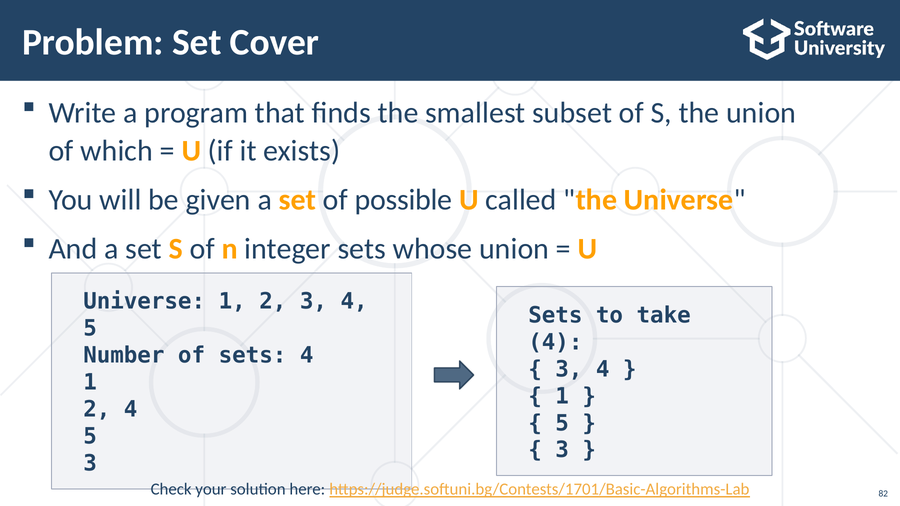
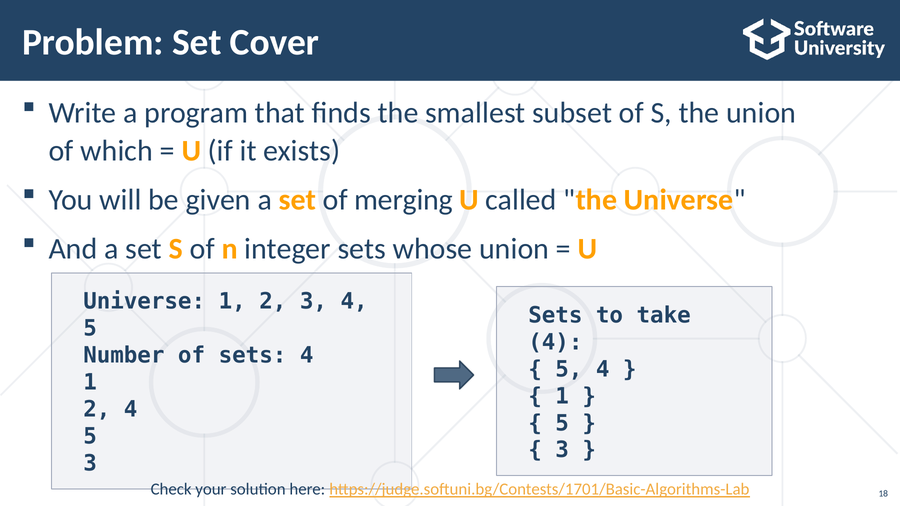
possible: possible -> merging (403, 200)
3: 3 -> 5 (569, 369)
82: 82 -> 18 (883, 494)
